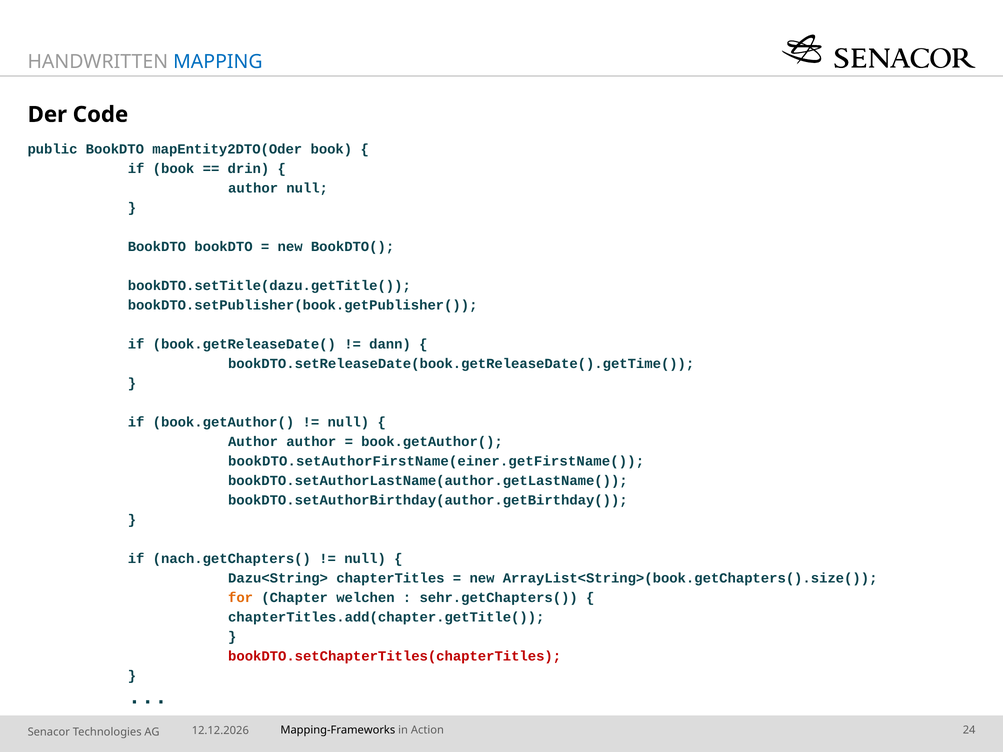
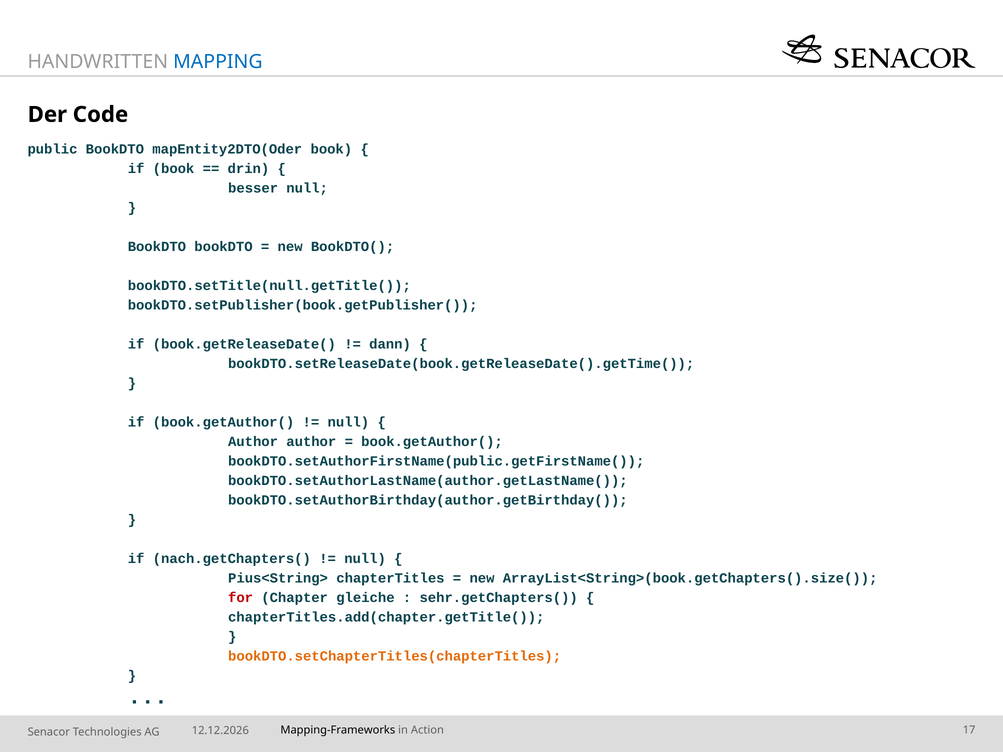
author: author -> besser (253, 188)
bookDTO.setTitle(dazu.getTitle(: bookDTO.setTitle(dazu.getTitle( -> bookDTO.setTitle(null.getTitle( (269, 286)
bookDTO.setAuthorFirstName(einer.getFirstName(: bookDTO.setAuthorFirstName(einer.getFirstName( -> bookDTO.setAuthorFirstName(public.getFirstName( (436, 461)
Dazu<String>: Dazu<String> -> Pius<String> (278, 578)
for colour: orange -> red (241, 598)
welchen: welchen -> gleiche (365, 598)
bookDTO.setChapterTitles(chapterTitles colour: red -> orange (395, 656)
24: 24 -> 17 (969, 730)
